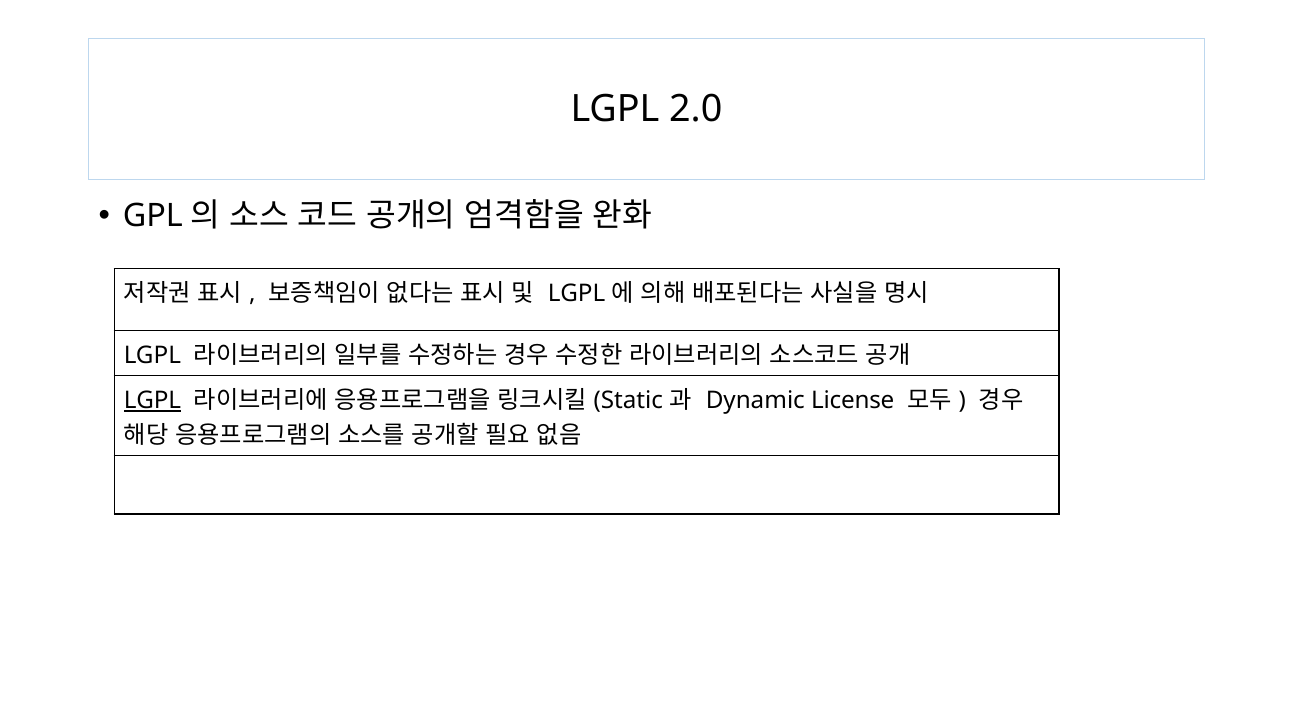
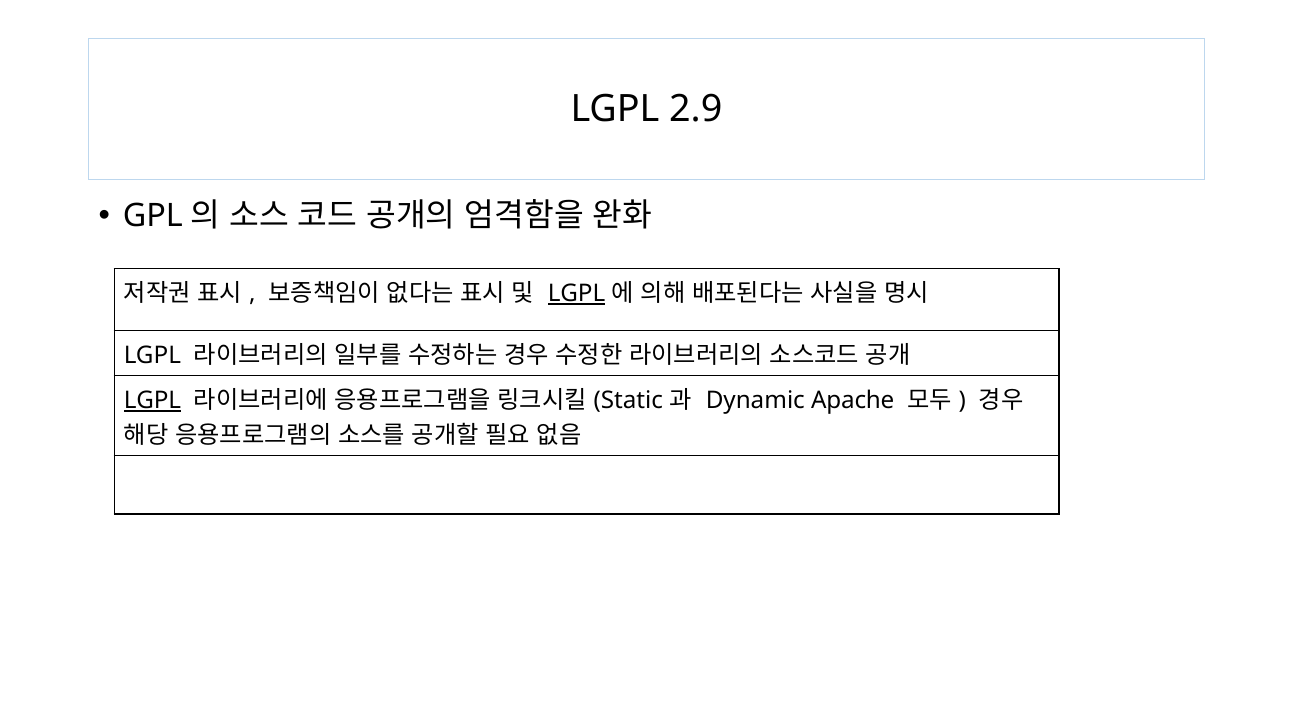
2.0: 2.0 -> 2.9 (696, 109)
LGPL underline: none -> present (577, 294)
License: License -> Apache (853, 401)
